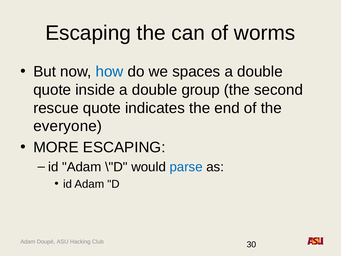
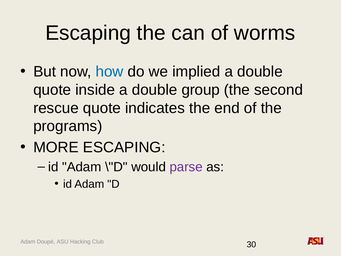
spaces: spaces -> implied (196, 72)
everyone: everyone -> programs (68, 126)
parse colour: blue -> purple (186, 167)
